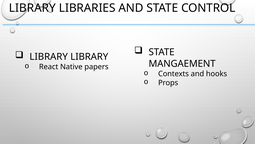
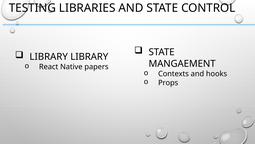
LIBRARY: LIBRARY -> TESTING (32, 8)
